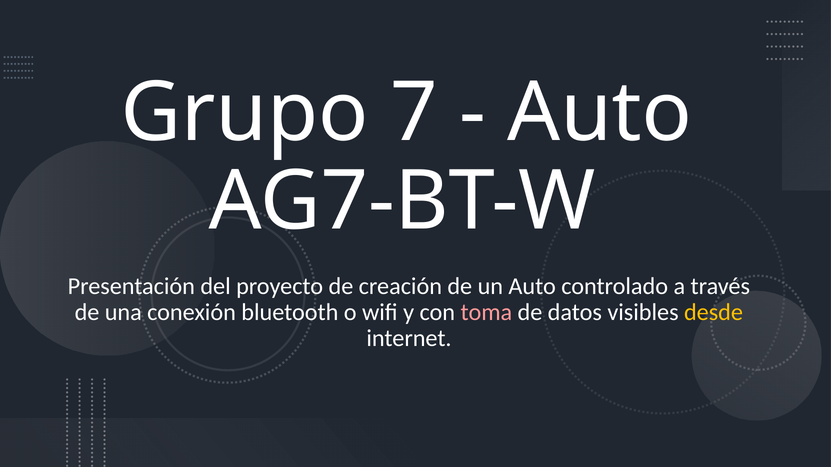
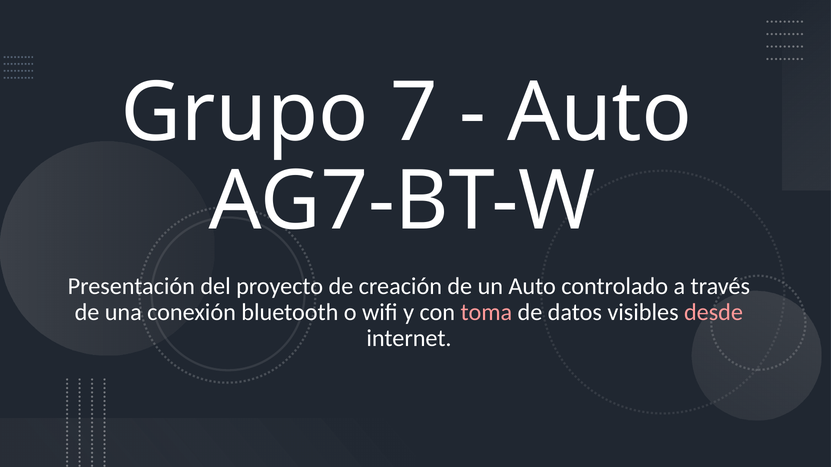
desde colour: yellow -> pink (714, 313)
